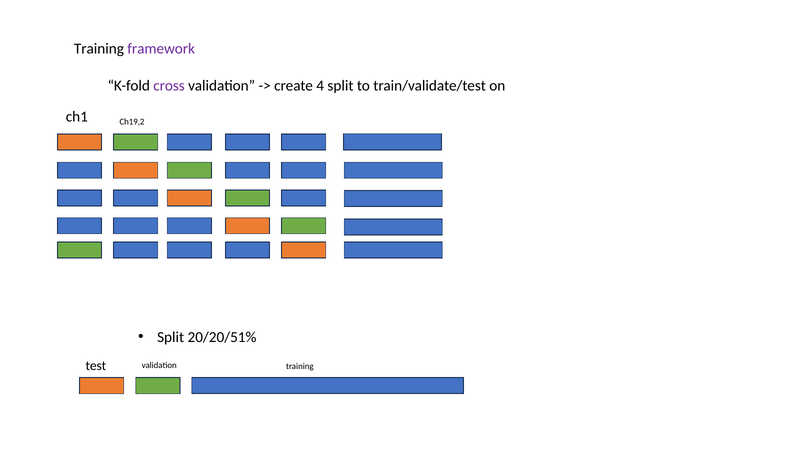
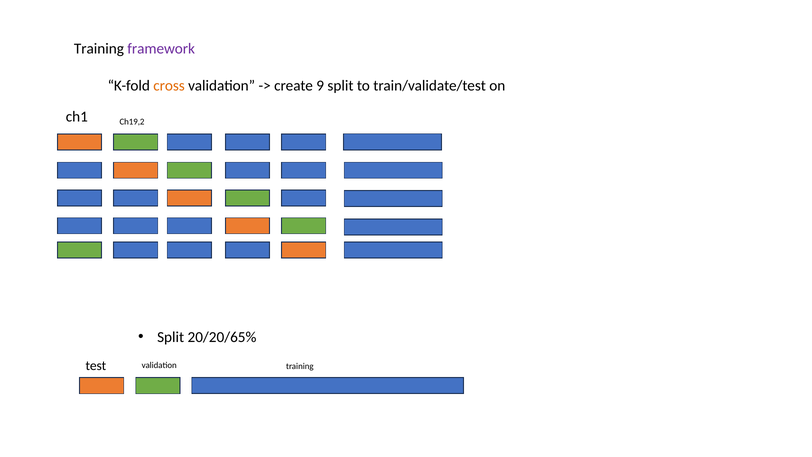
cross colour: purple -> orange (169, 86)
4: 4 -> 9 (320, 86)
20/20/51%: 20/20/51% -> 20/20/65% (222, 337)
